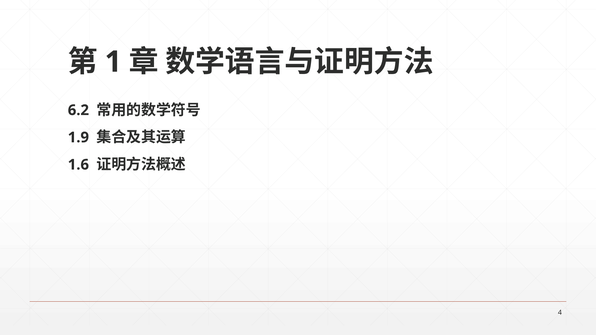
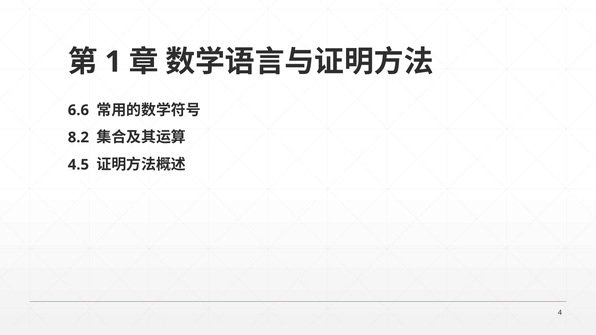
6.2: 6.2 -> 6.6 (78, 110)
1.9: 1.9 -> 8.2 (78, 138)
1.6: 1.6 -> 4.5 (78, 165)
